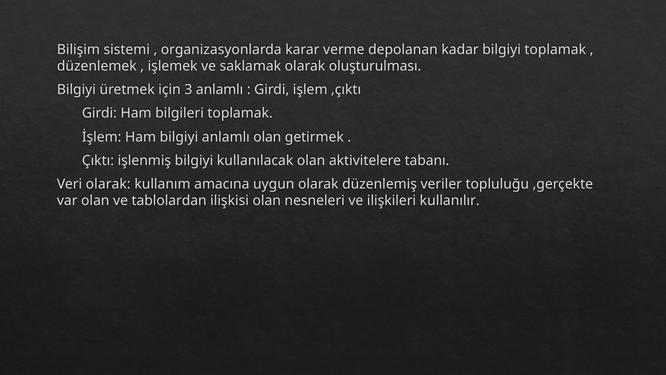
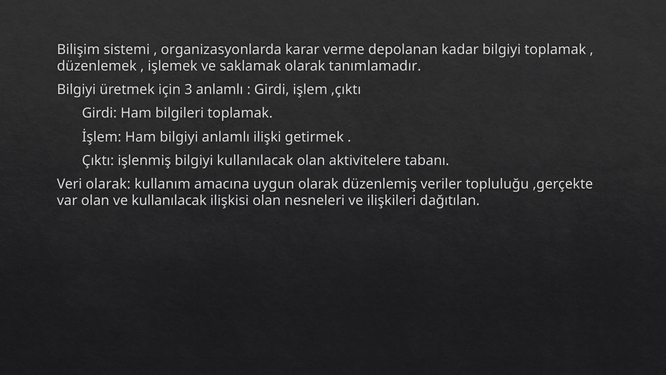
oluşturulması: oluşturulması -> tanımlamadır (375, 66)
anlamlı olan: olan -> ilişki (267, 137)
ve tablolardan: tablolardan -> kullanılacak (169, 201)
kullanılır: kullanılır -> dağıtılan (450, 201)
